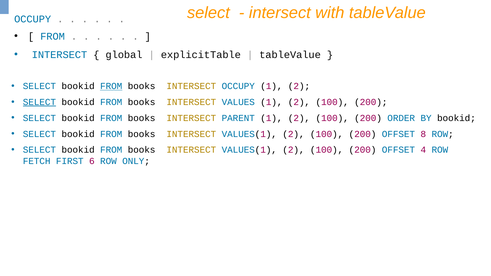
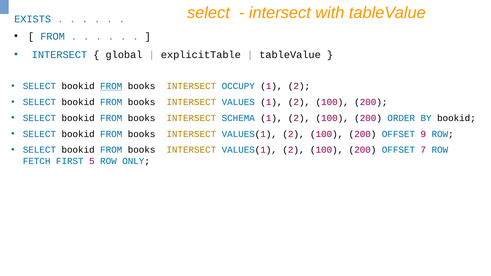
OCCUPY: OCCUPY -> EXISTS (33, 19)
SELECT underline: present -> none (39, 102)
PARENT: PARENT -> SCHEMA (238, 118)
8: 8 -> 9 (423, 134)
4: 4 -> 7 (423, 150)
6: 6 -> 5 (92, 161)
